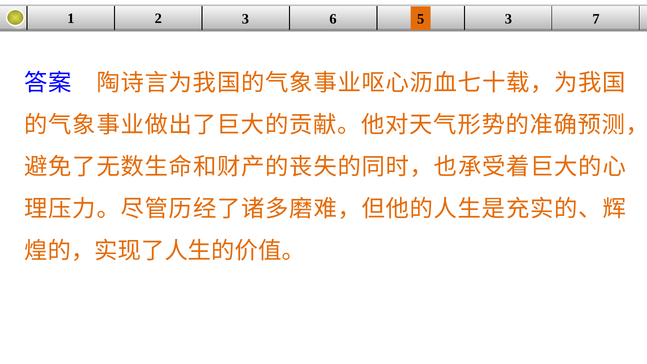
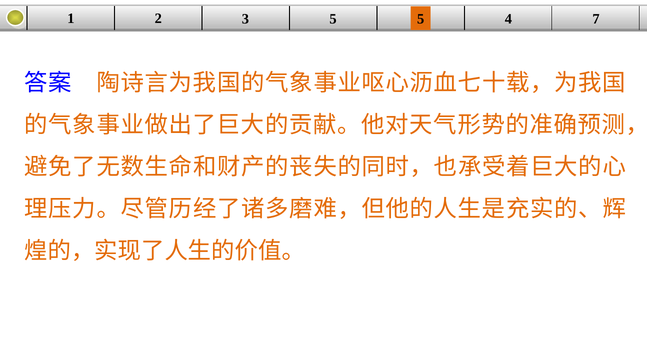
3 6: 6 -> 5 (333, 19)
5 3: 3 -> 4 (508, 19)
